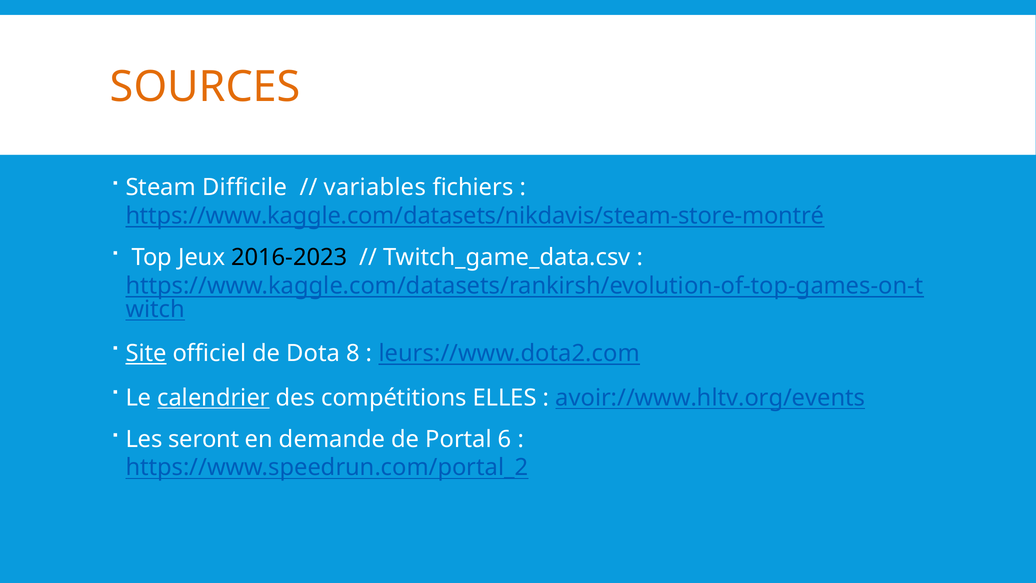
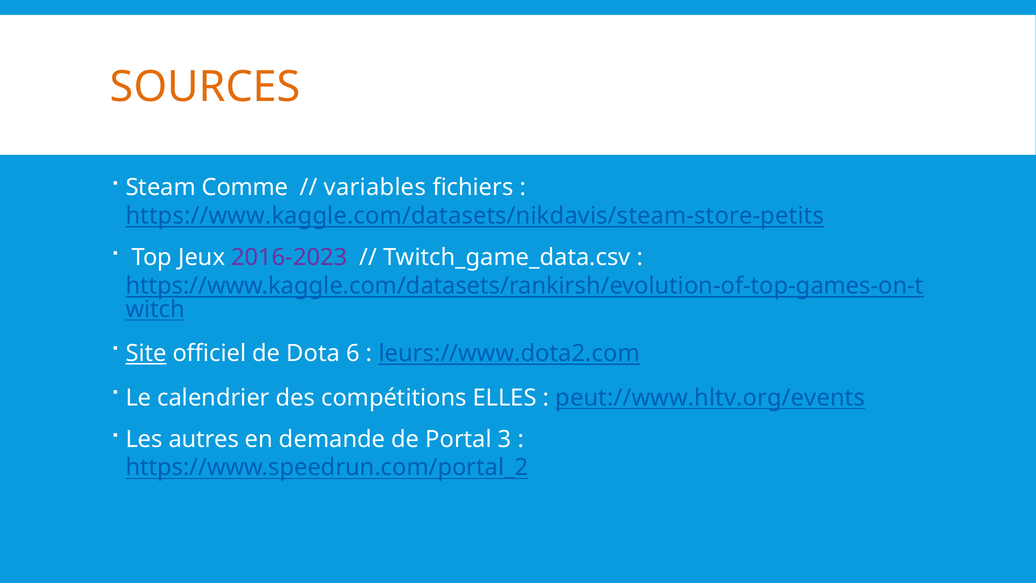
Difficile: Difficile -> Comme (245, 187)
https://www.kaggle.com/datasets/nikdavis/steam-store-montré: https://www.kaggle.com/datasets/nikdavis/steam-store-montré -> https://www.kaggle.com/datasets/nikdavis/steam-store-petits (475, 216)
2016-2023 colour: black -> purple (289, 257)
8: 8 -> 6 (353, 353)
calendrier underline: present -> none (214, 398)
avoir://www.hltv.org/events: avoir://www.hltv.org/events -> peut://www.hltv.org/events (710, 398)
seront: seront -> autres (204, 439)
6: 6 -> 3 (505, 439)
